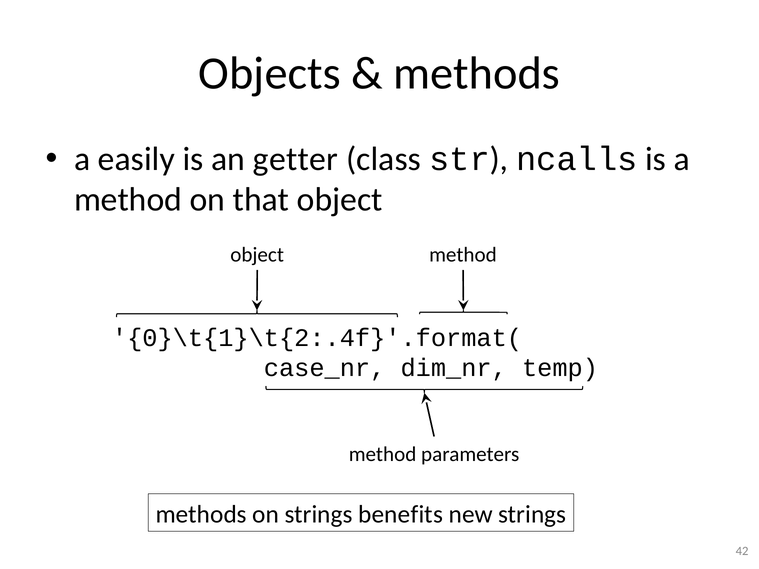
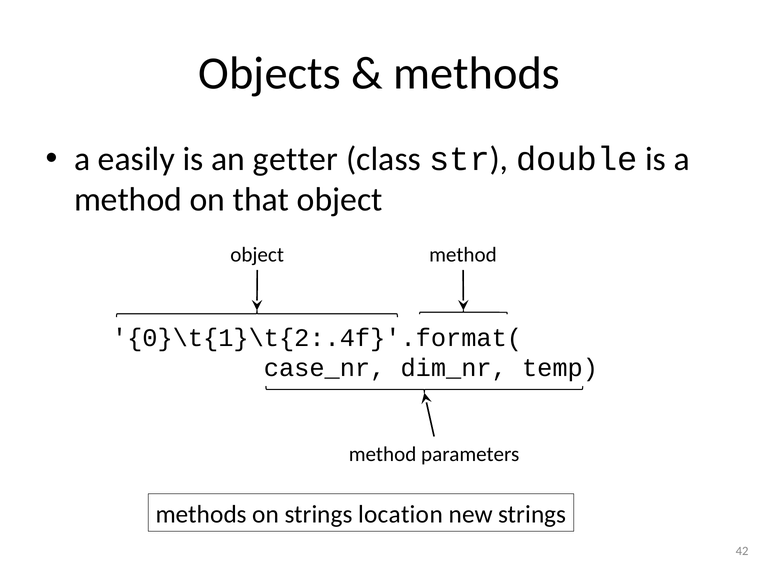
ncalls: ncalls -> double (577, 159)
benefits: benefits -> location (401, 514)
